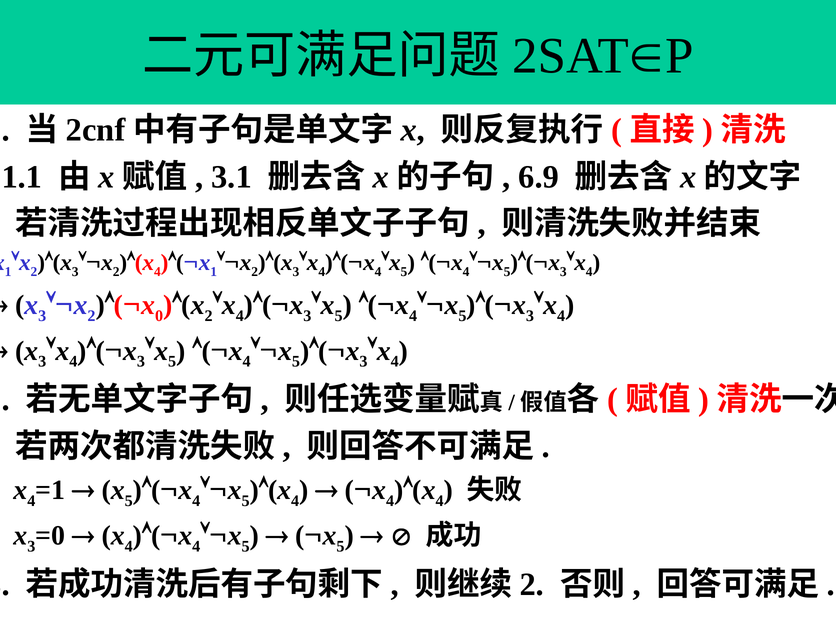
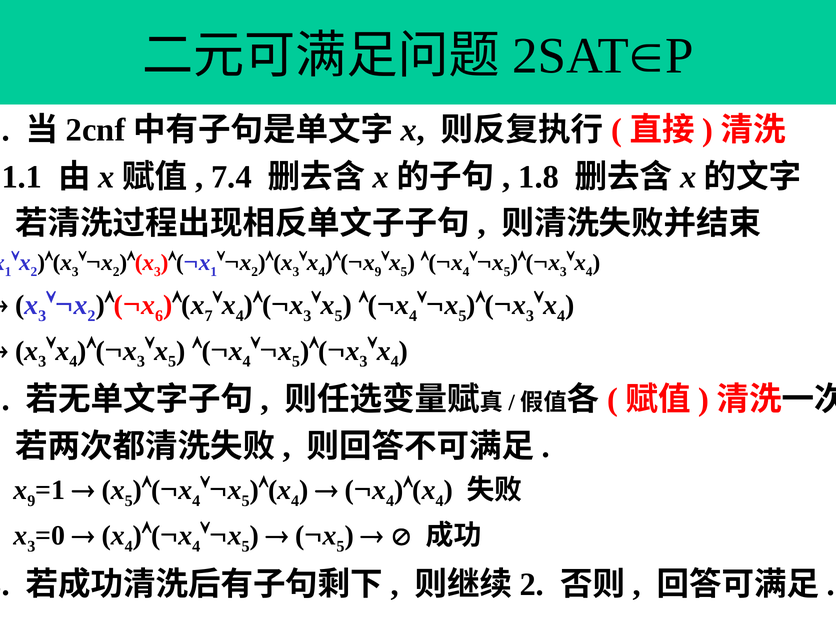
3.1: 3.1 -> 7.4 (231, 177)
6.9: 6.9 -> 1.8 (539, 177)
4: 4 -> 3 (157, 272)
4: 4 -> 9 (378, 272)
0: 0 -> 6 (159, 316)
2: 2 -> 7 (209, 316)
4: 4 -> 9 (31, 501)
